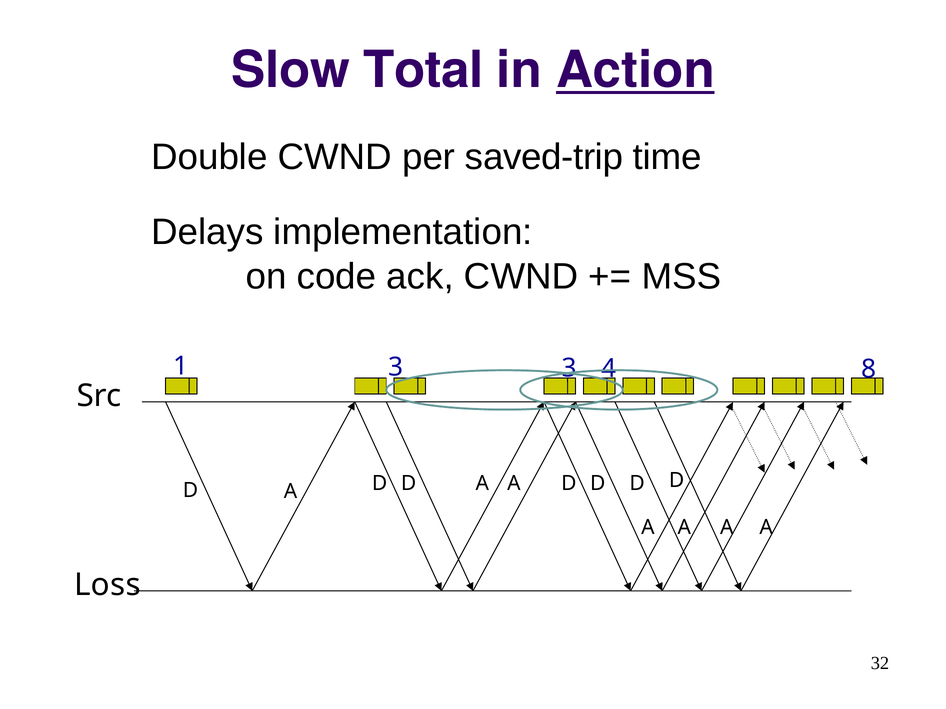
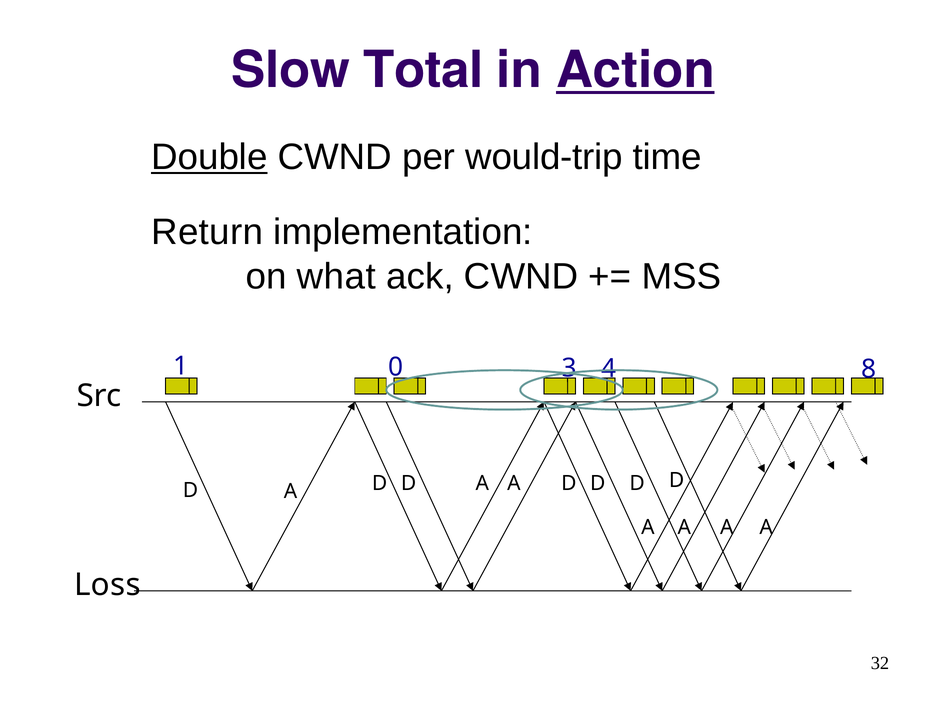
Double underline: none -> present (209, 157)
saved-trip: saved-trip -> would-trip (544, 157)
Delays: Delays -> Return (207, 232)
code: code -> what (336, 277)
1 3: 3 -> 0 (396, 367)
